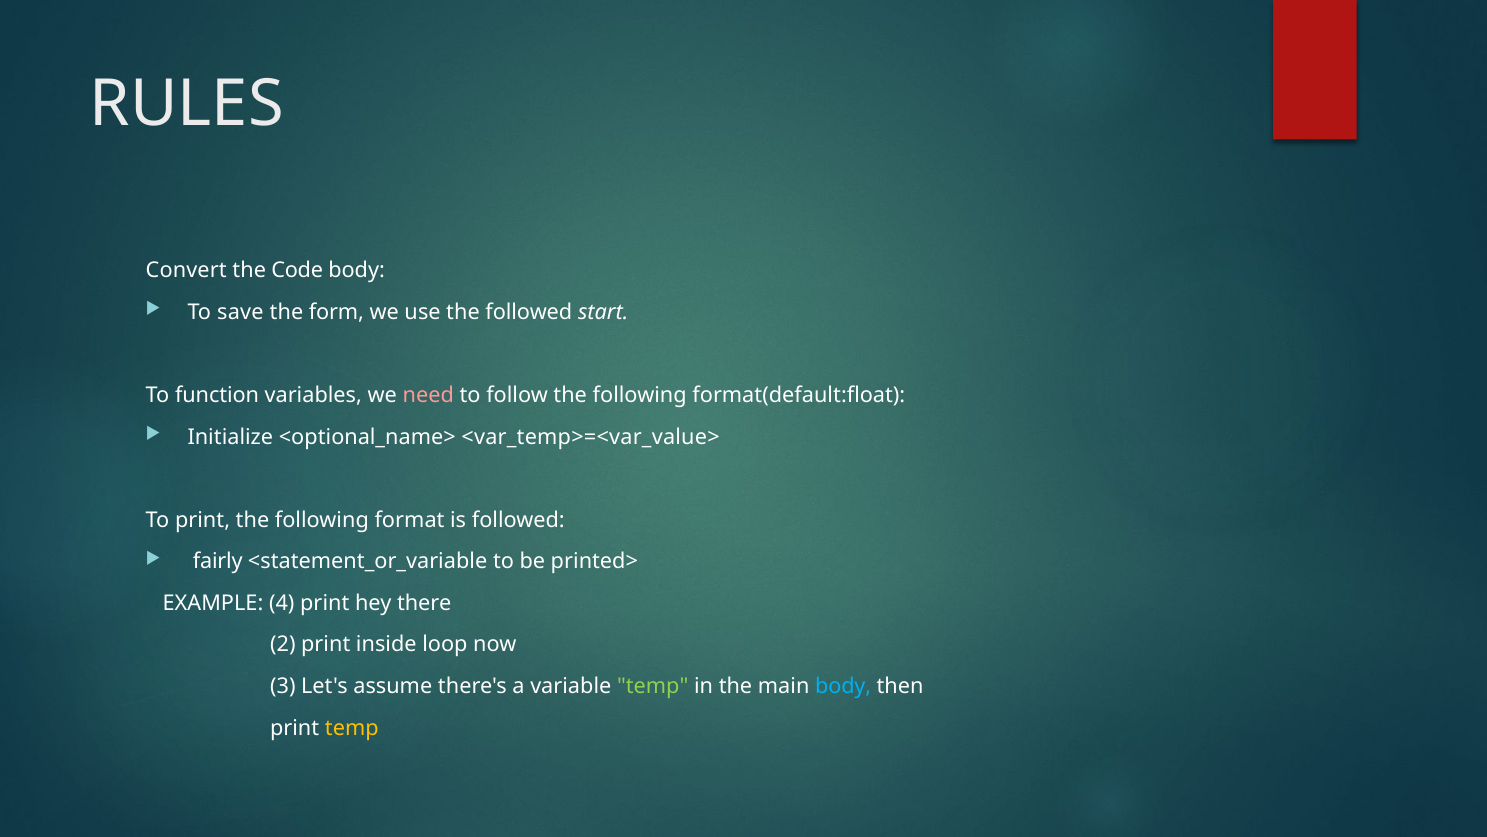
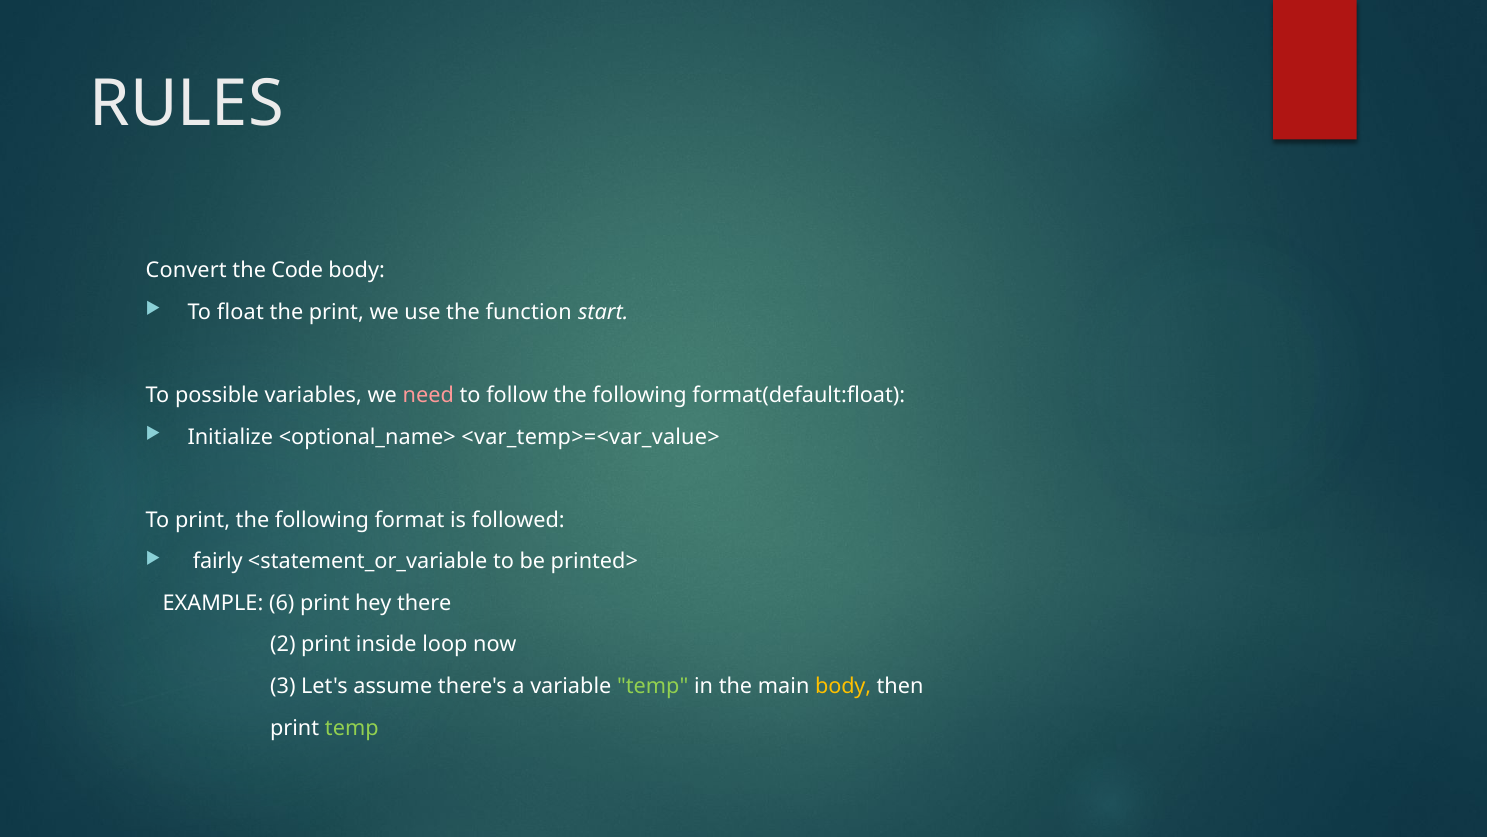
save: save -> float (240, 312)
the form: form -> print (336, 312)
the followed: followed -> function (529, 312)
function: function -> possible (217, 395)
4: 4 -> 6 (282, 603)
body colour: light blue -> yellow (843, 686)
temp colour: yellow -> light green (352, 727)
